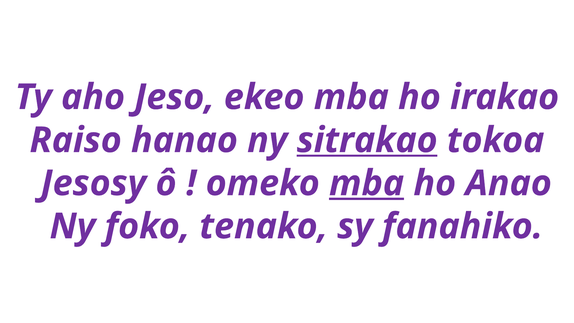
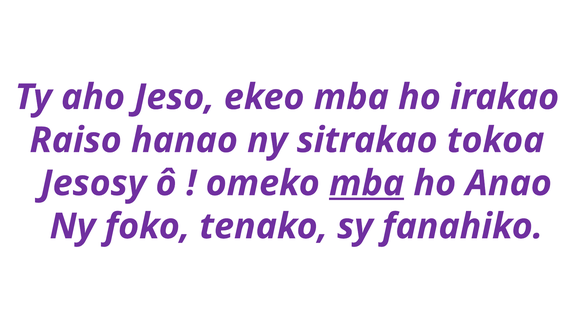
sitrakao underline: present -> none (367, 140)
